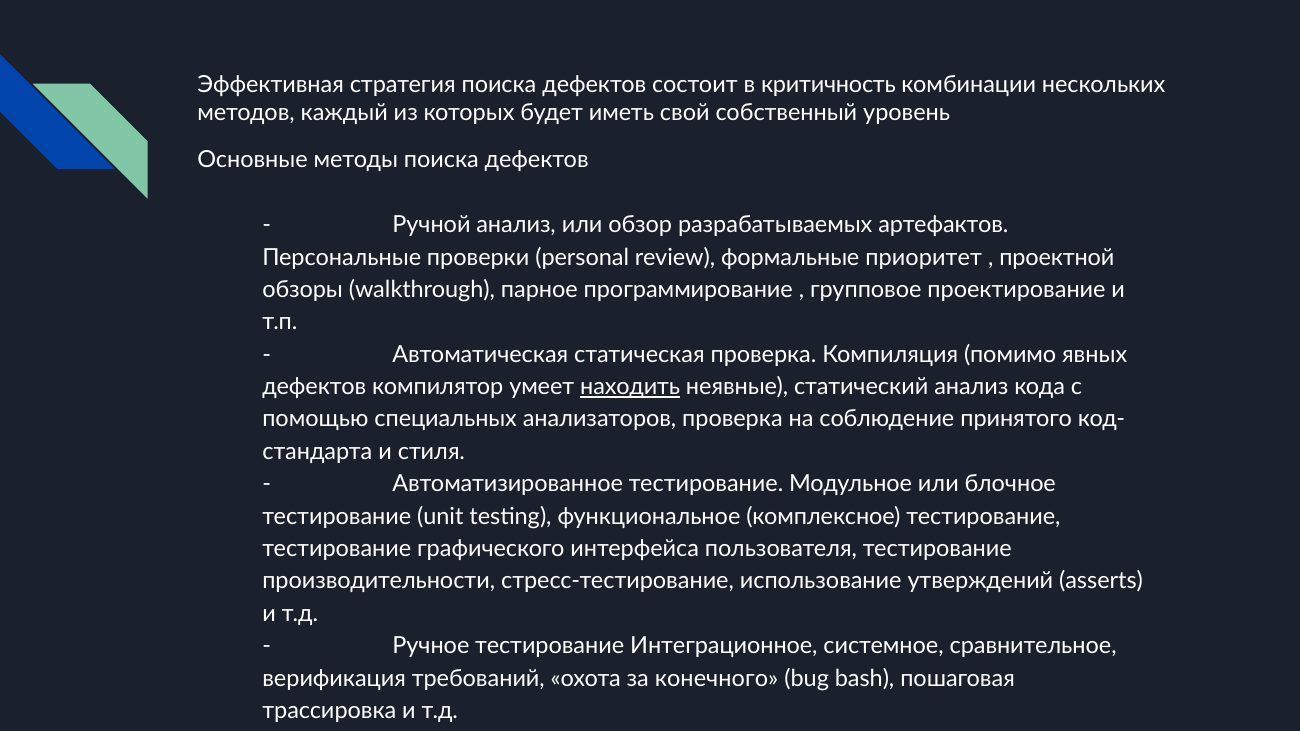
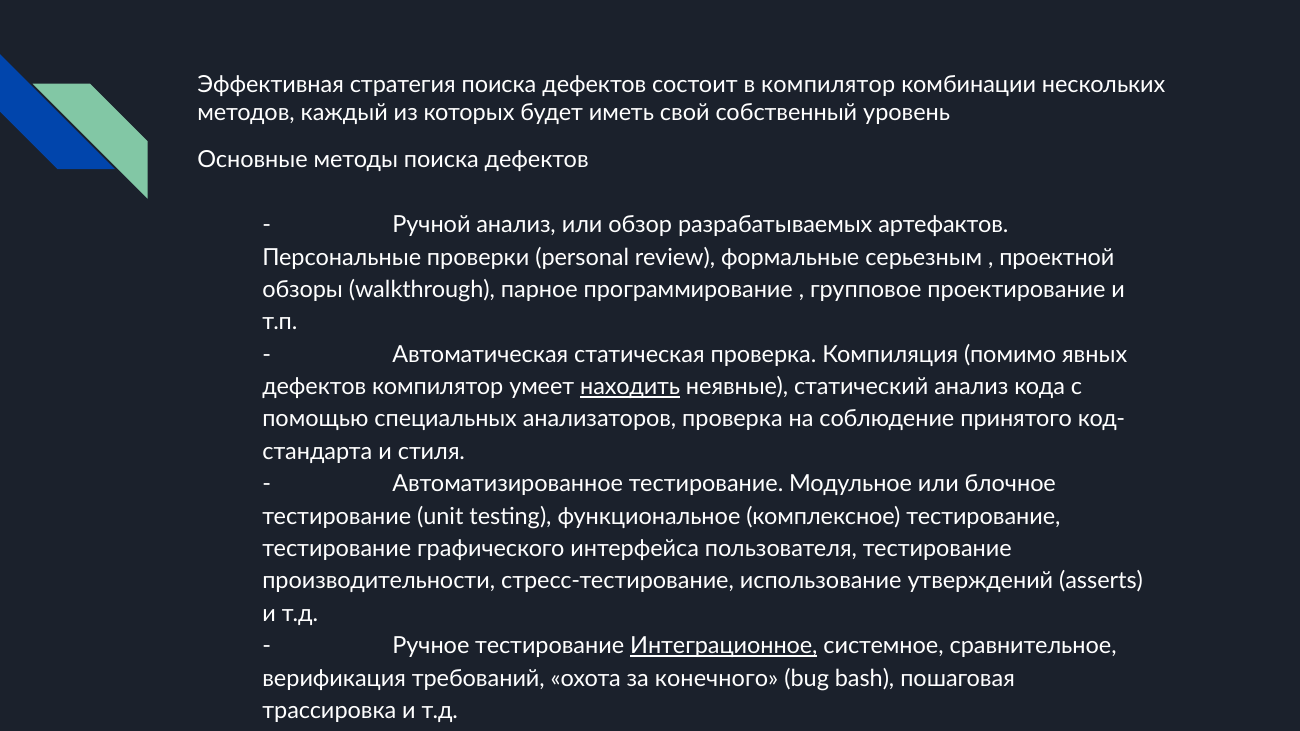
в критичность: критичность -> компилятор (828, 85)
приоритет: приоритет -> серьезным (924, 257)
Интеграционное underline: none -> present (724, 646)
